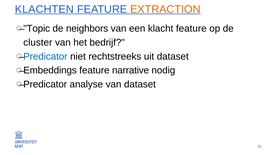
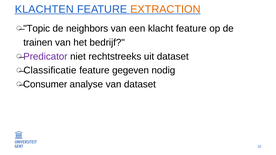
cluster: cluster -> trainen (38, 43)
Predicator colour: blue -> purple (45, 57)
Embeddings: Embeddings -> Classificatie (50, 70)
narrative: narrative -> gegeven (131, 70)
Predicator: Predicator -> Consumer (45, 84)
